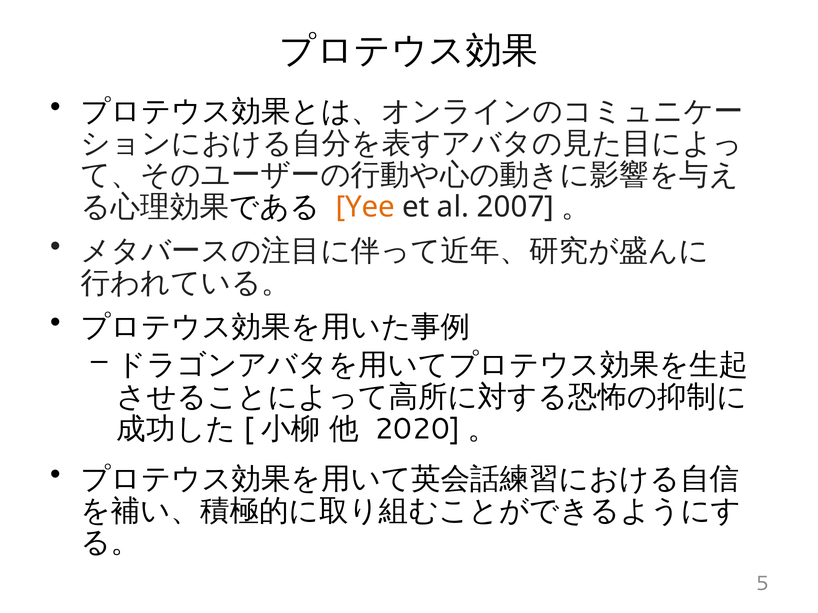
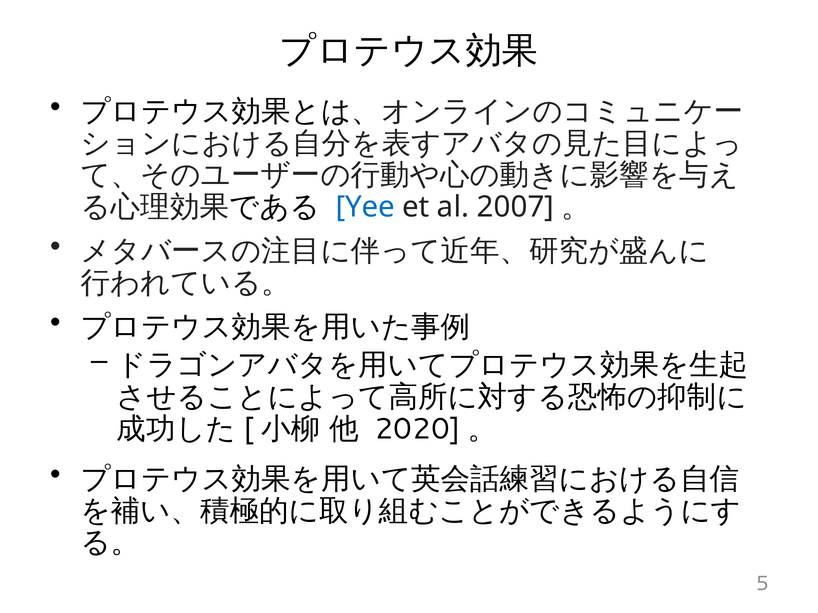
Yee colour: orange -> blue (365, 207)
